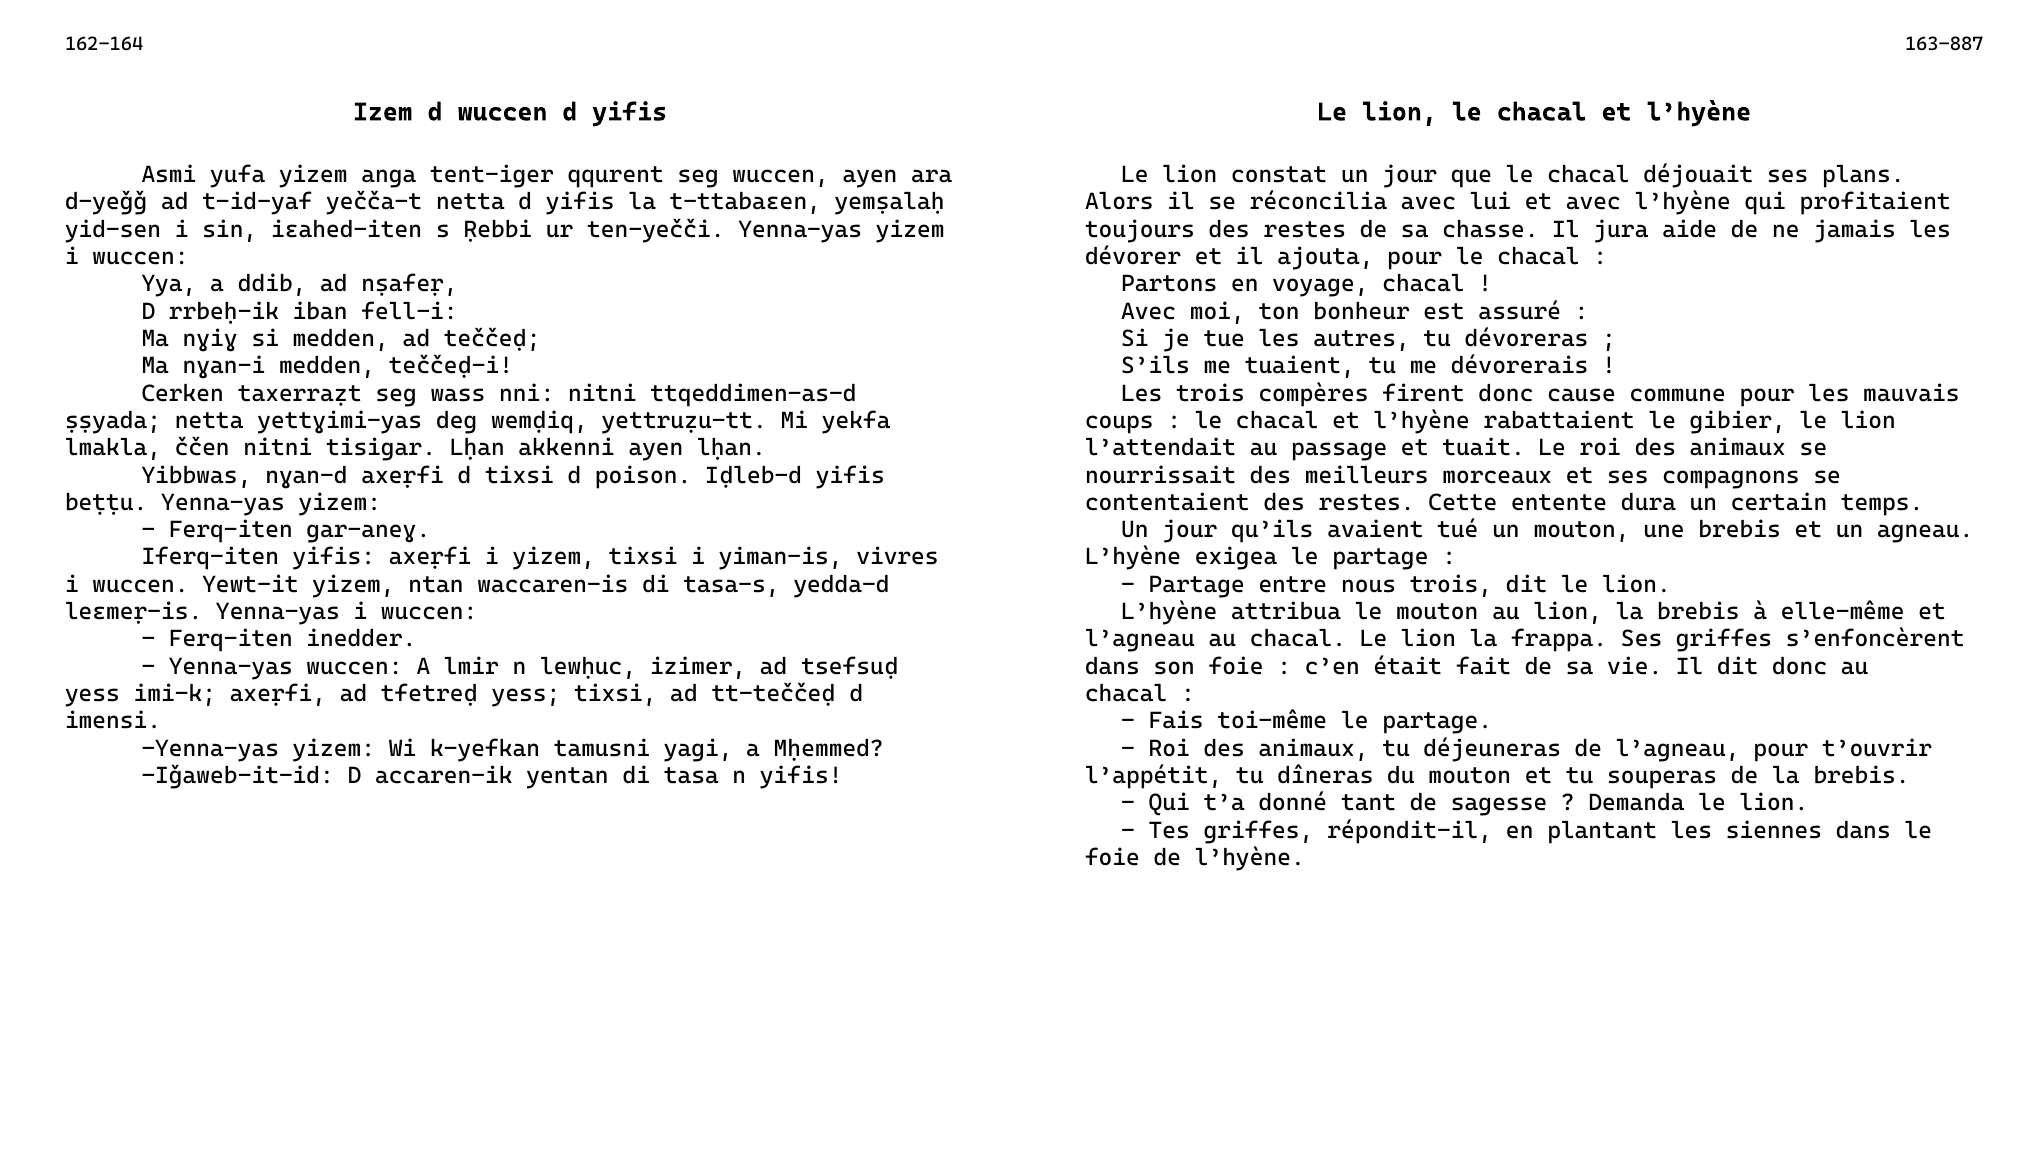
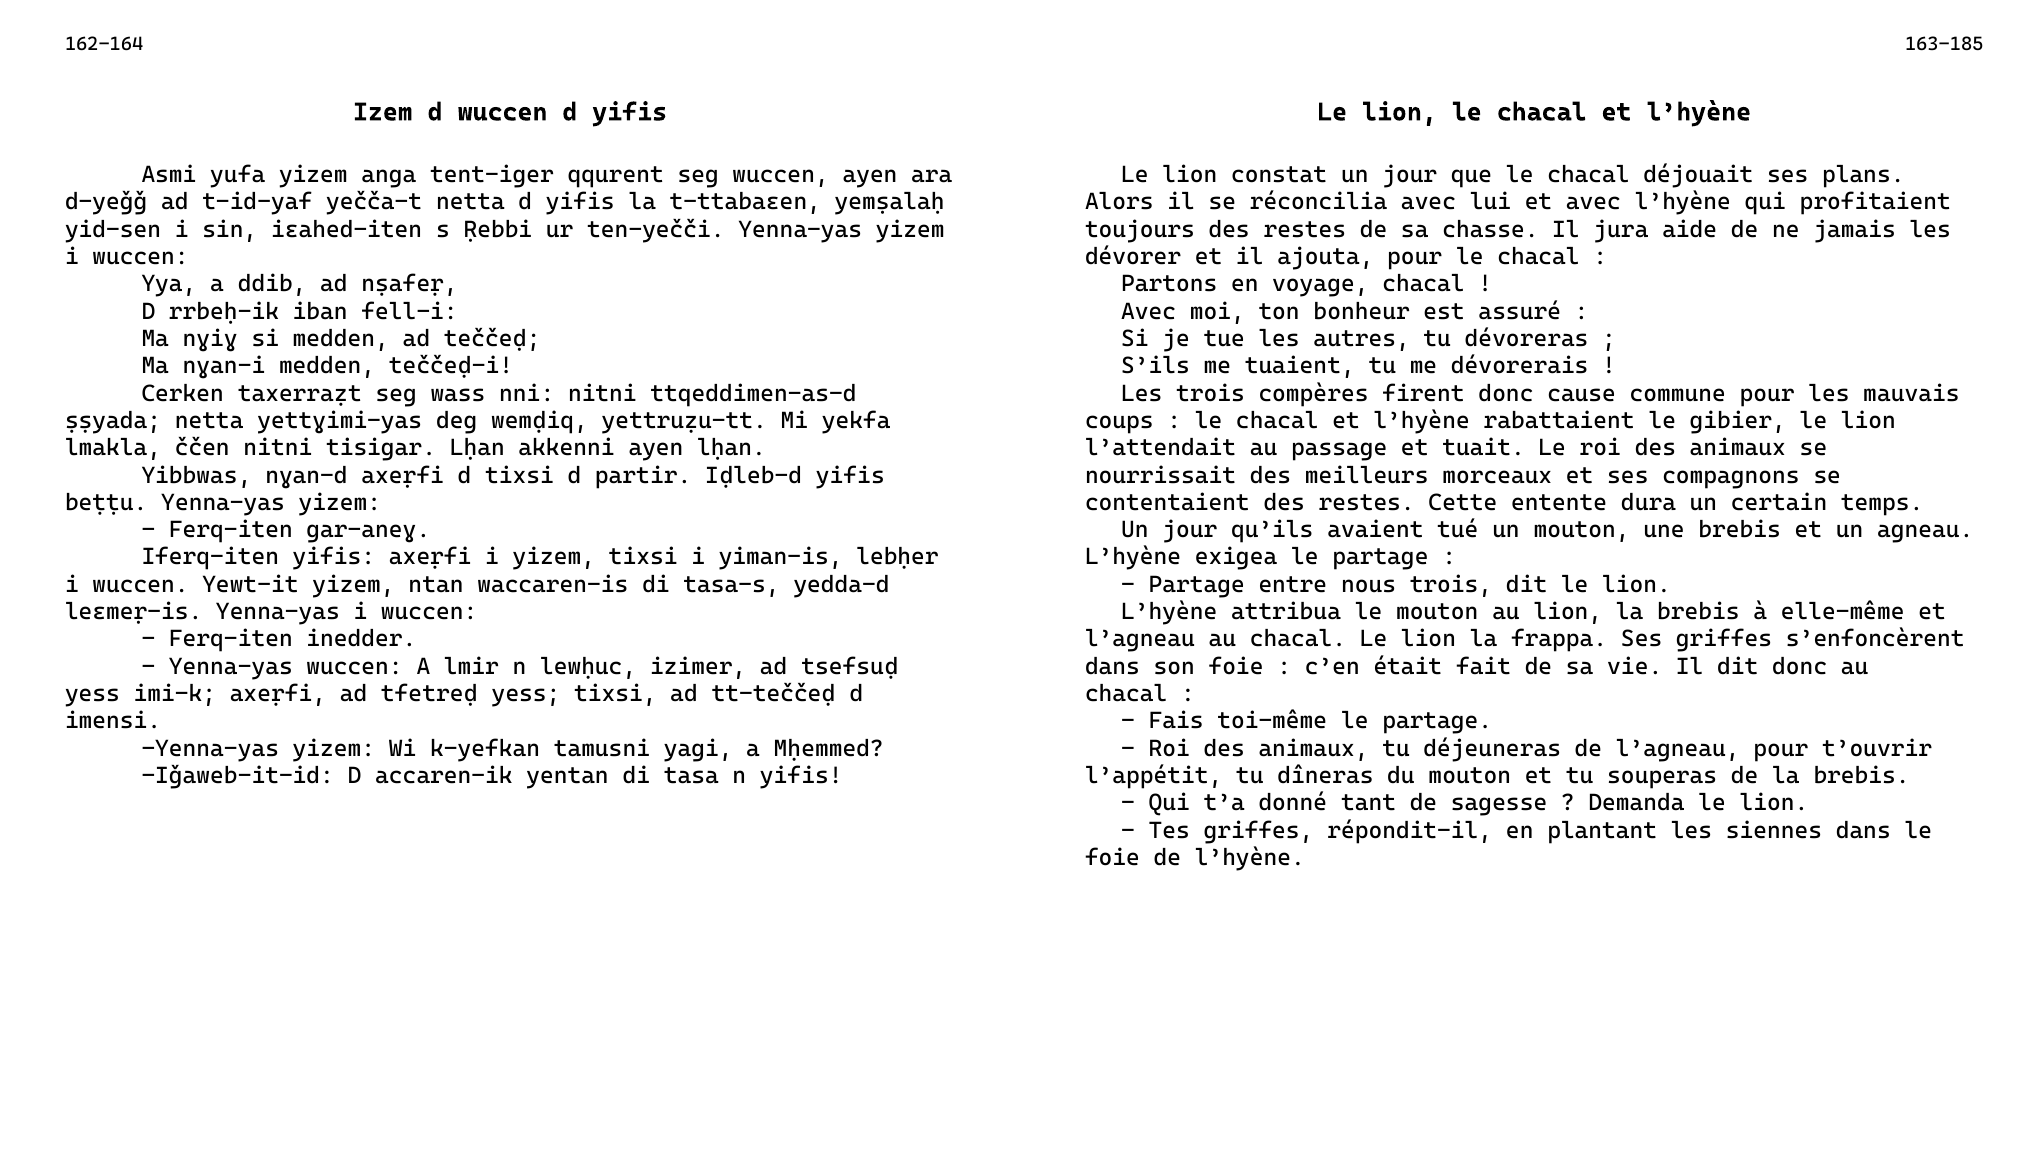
163-887: 163-887 -> 163-185 (1944, 44)
poison: poison -> partir (643, 475)
vivres: vivres -> lebḥer (897, 557)
